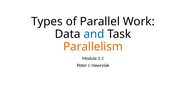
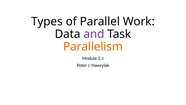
and colour: blue -> purple (94, 34)
